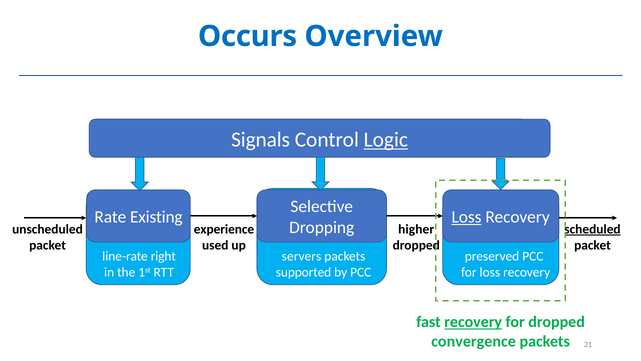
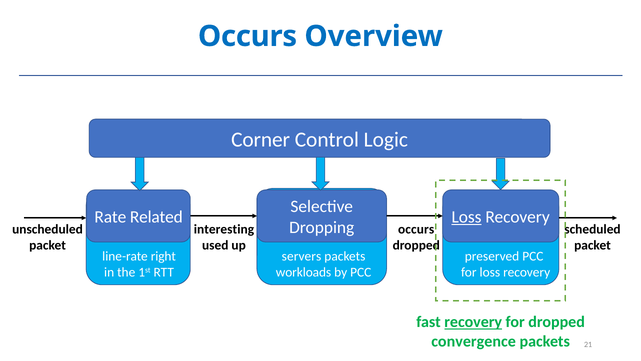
Signals: Signals -> Corner (261, 140)
Logic underline: present -> none (386, 140)
Existing: Existing -> Related (156, 217)
experience: experience -> interesting (224, 229)
higher: higher -> occurs (416, 229)
scheduled underline: present -> none (592, 229)
supported: supported -> workloads (304, 272)
